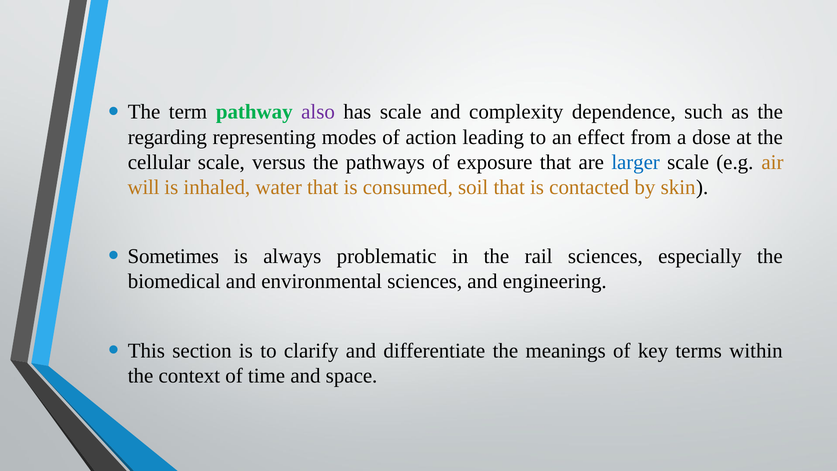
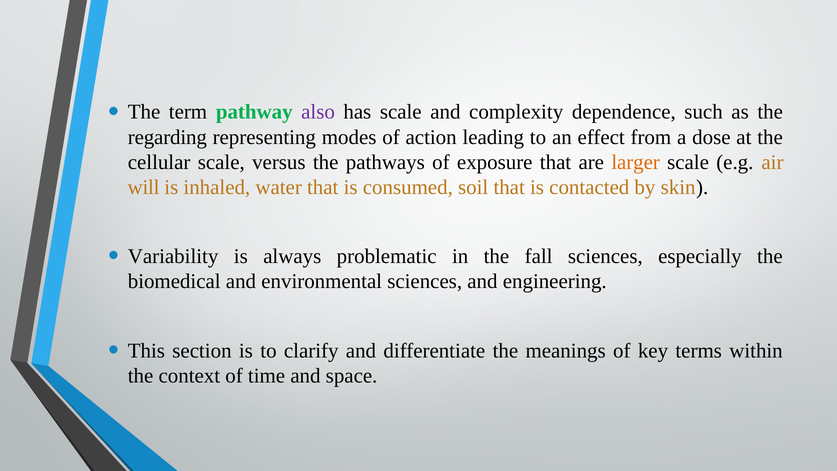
larger colour: blue -> orange (636, 162)
Sometimes: Sometimes -> Variability (173, 256)
rail: rail -> fall (539, 256)
